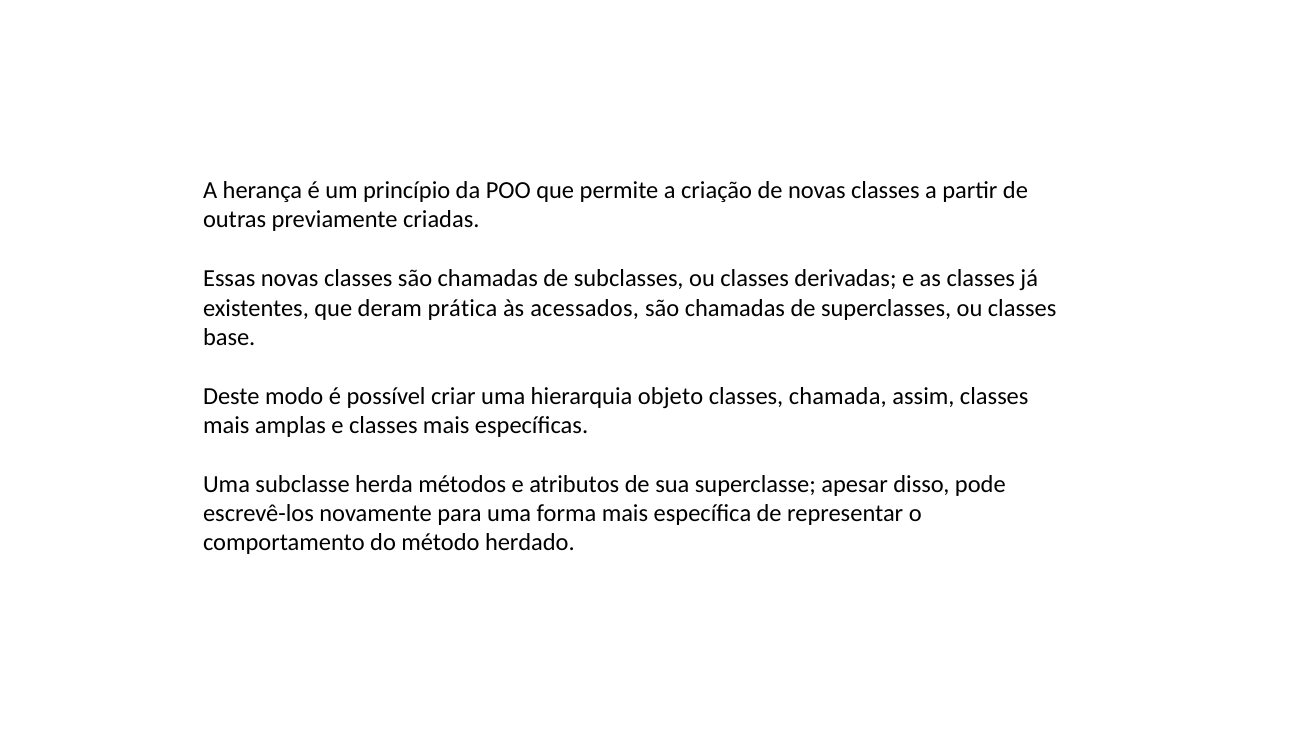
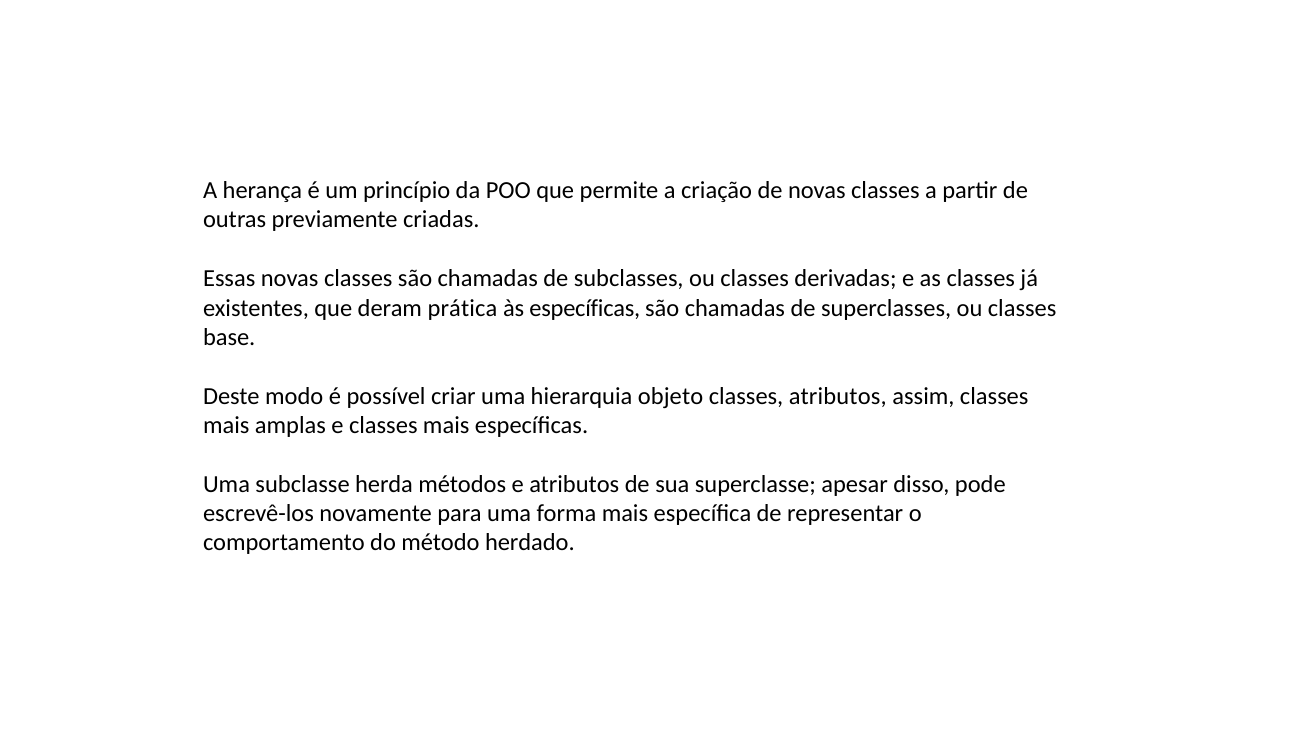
às acessados: acessados -> específicas (585, 308)
classes chamada: chamada -> atributos (838, 396)
